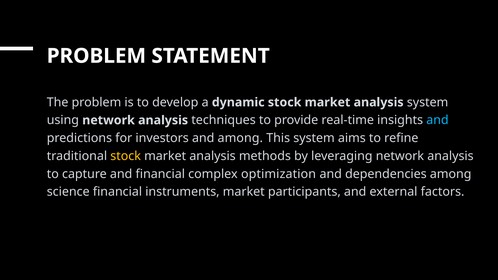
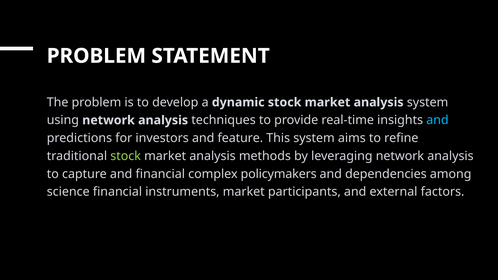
and among: among -> feature (240, 138)
stock colour: yellow -> light green (126, 156)
optimization: optimization -> policymakers (279, 174)
